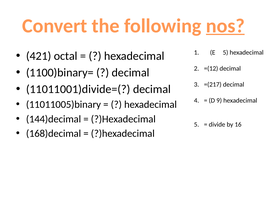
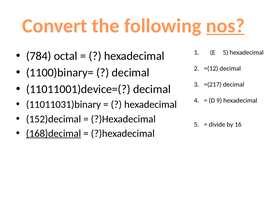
421: 421 -> 784 (39, 56)
11011001)divide=(: 11011001)divide=( -> 11011001)device=( (78, 89)
11011005)binary: 11011005)binary -> 11011031)binary (63, 105)
144)decimal: 144)decimal -> 152)decimal (54, 119)
168)decimal underline: none -> present (54, 134)
